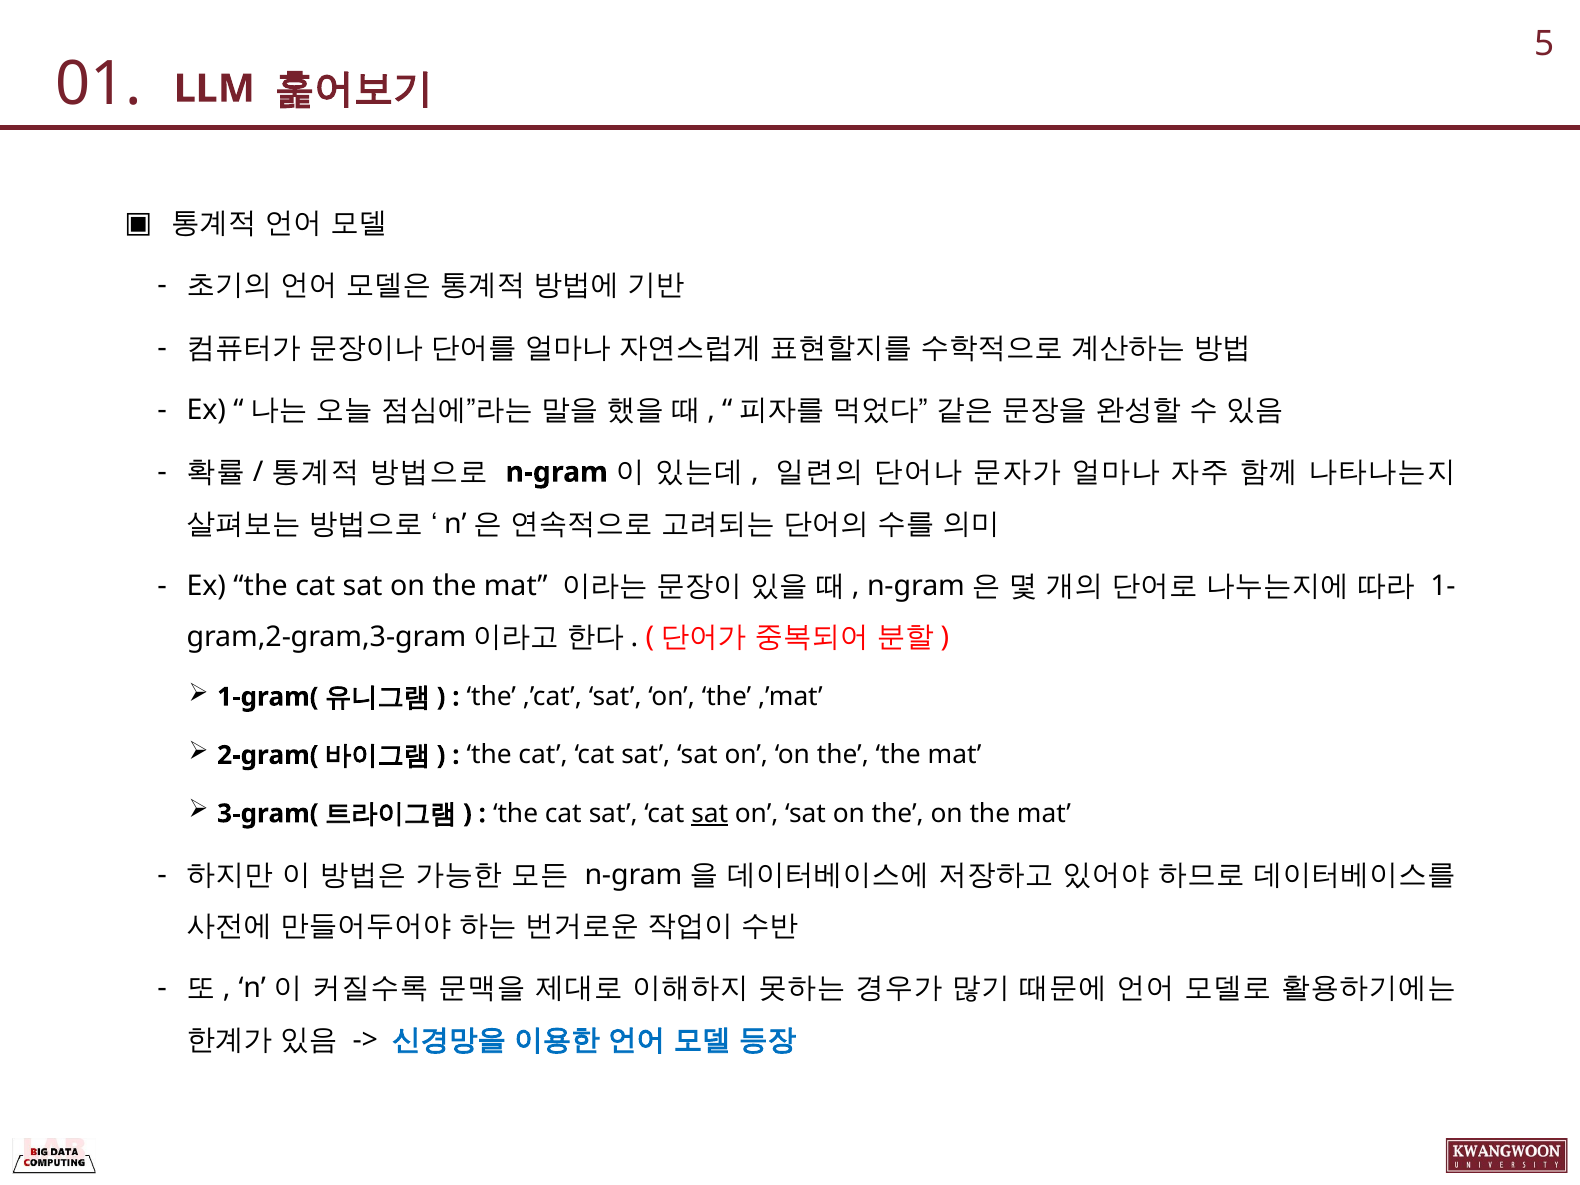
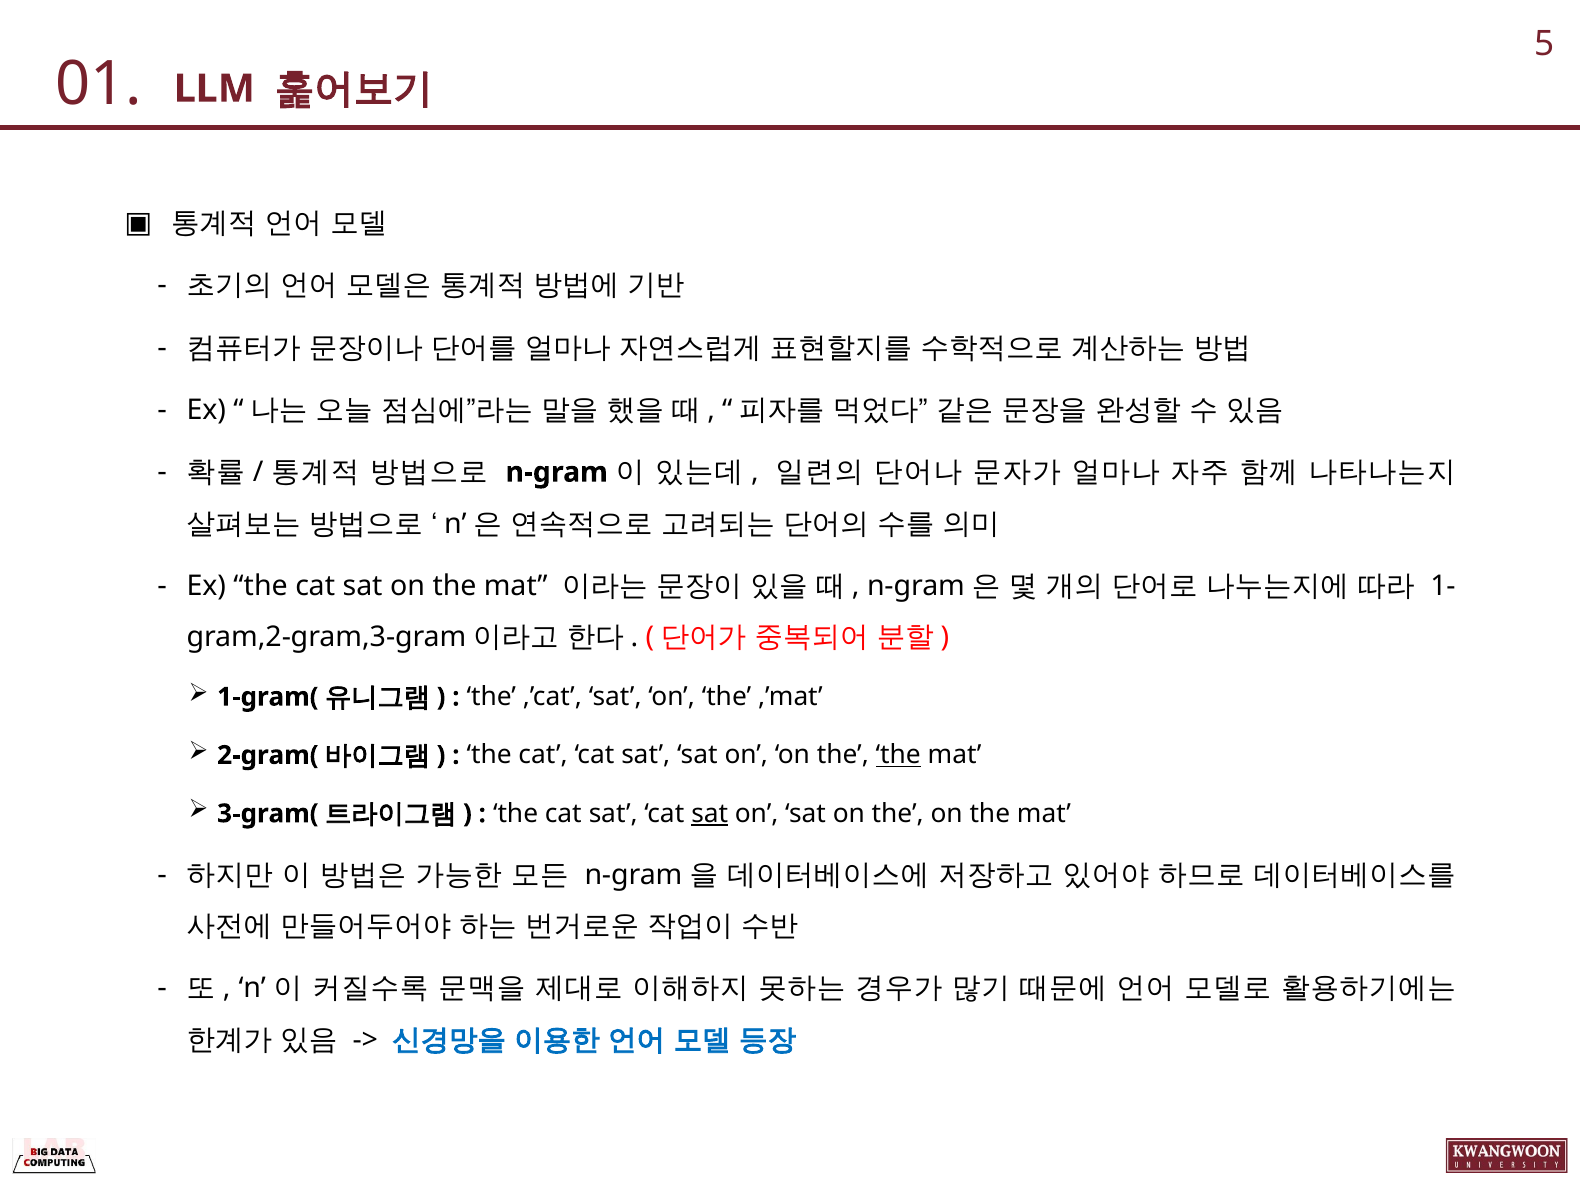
the underline: none -> present (898, 755)
